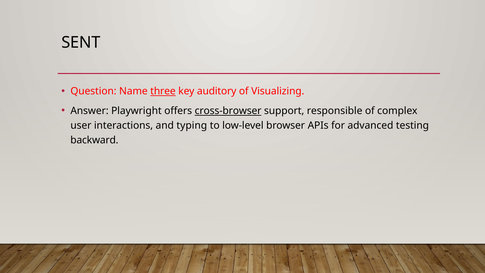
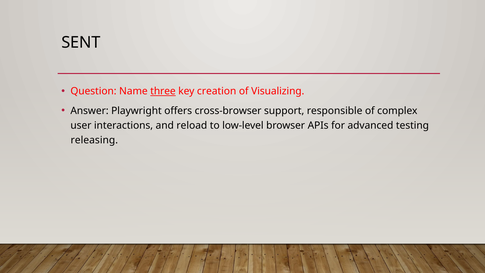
auditory: auditory -> creation (217, 91)
cross-browser underline: present -> none (228, 111)
typing: typing -> reload (192, 125)
backward: backward -> releasing (94, 140)
